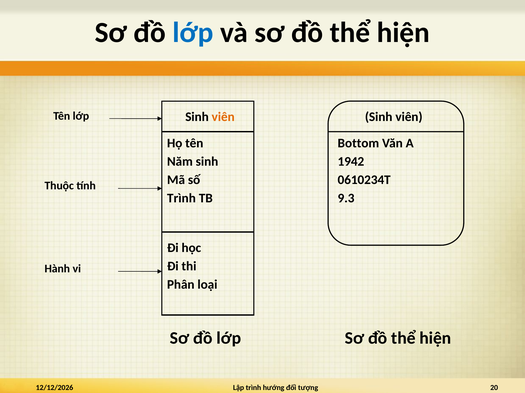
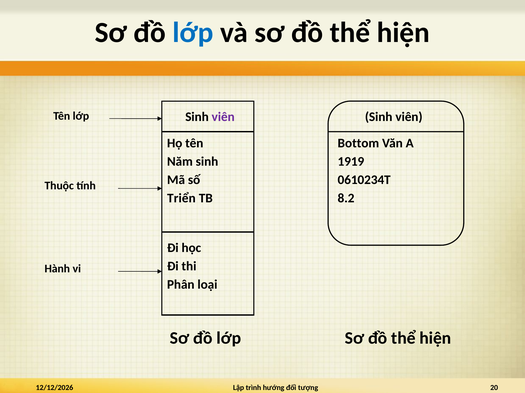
viên colour: orange -> purple (223, 117)
1942: 1942 -> 1919 (351, 162)
Trình: Trình -> Triển (181, 198)
9.3: 9.3 -> 8.2 (346, 198)
